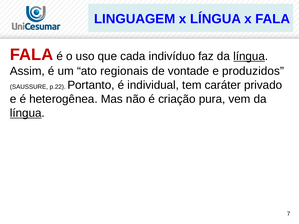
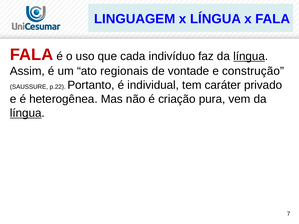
produzidos: produzidos -> construção (253, 71)
